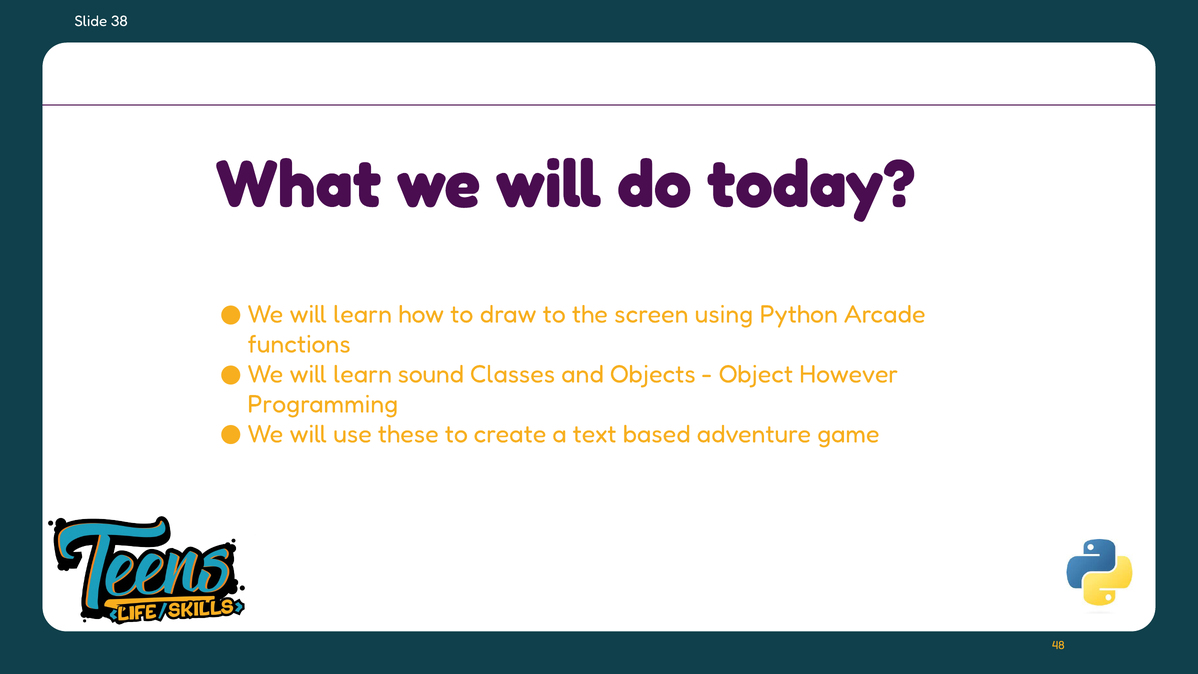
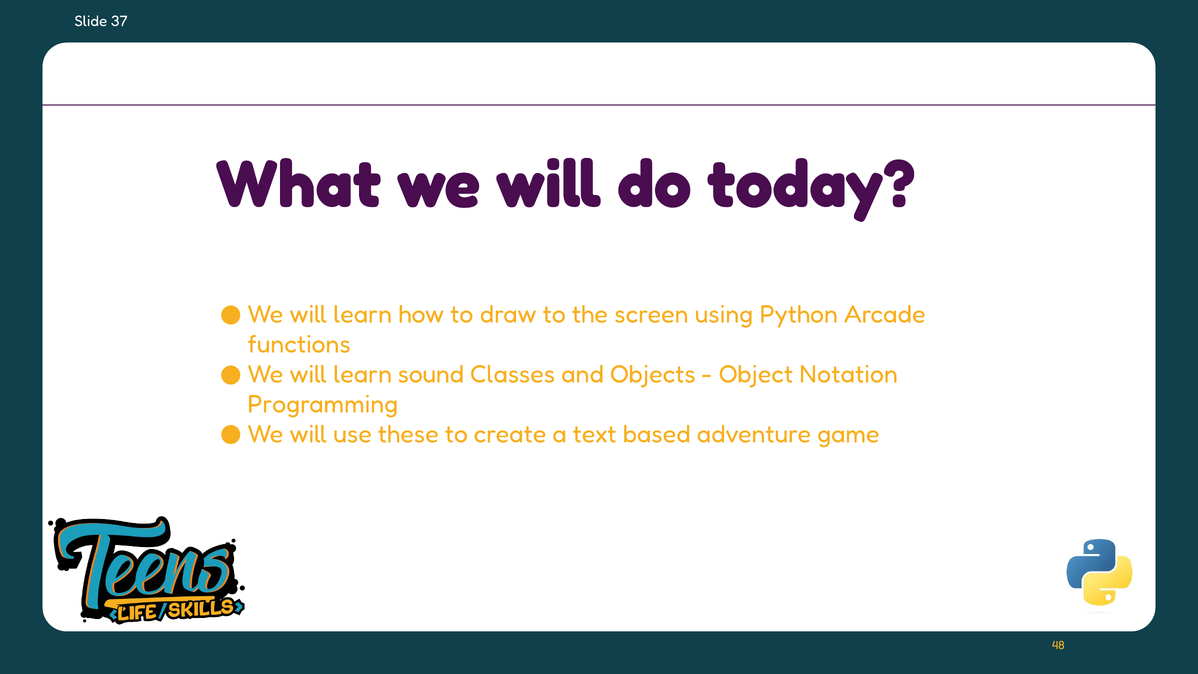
38: 38 -> 37 (119, 21)
However: However -> Notation (849, 374)
